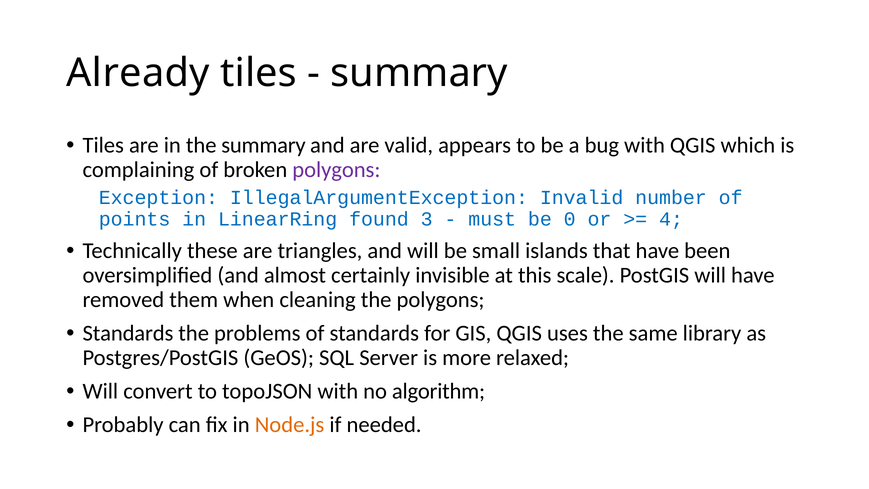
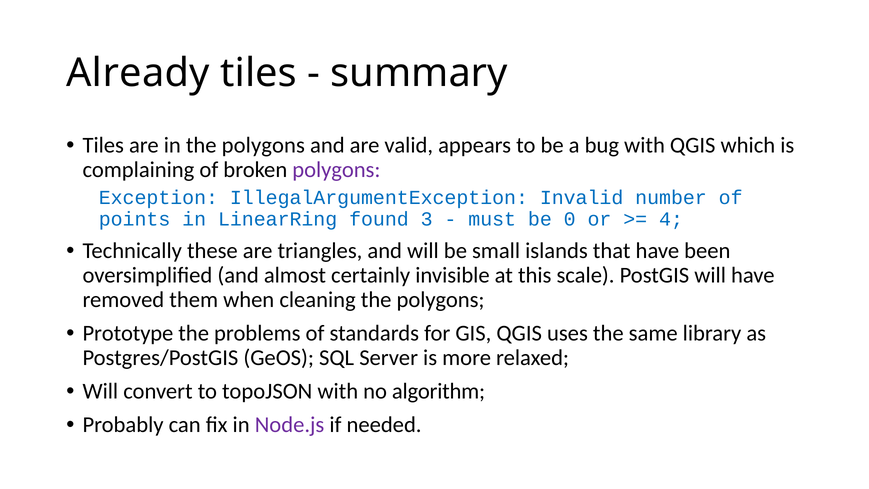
in the summary: summary -> polygons (263, 145)
Standards: Standards -> Prototype (128, 333)
Node.js colour: orange -> purple (290, 425)
